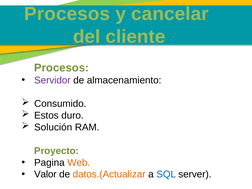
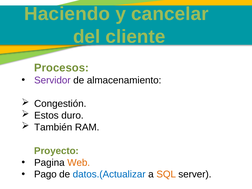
Procesos: Procesos -> Haciendo (67, 14)
Consumido: Consumido -> Congestión (60, 104)
Solución: Solución -> También (53, 127)
Valor: Valor -> Pago (45, 174)
datos.(Actualizar colour: orange -> blue (109, 174)
SQL colour: blue -> orange (166, 174)
